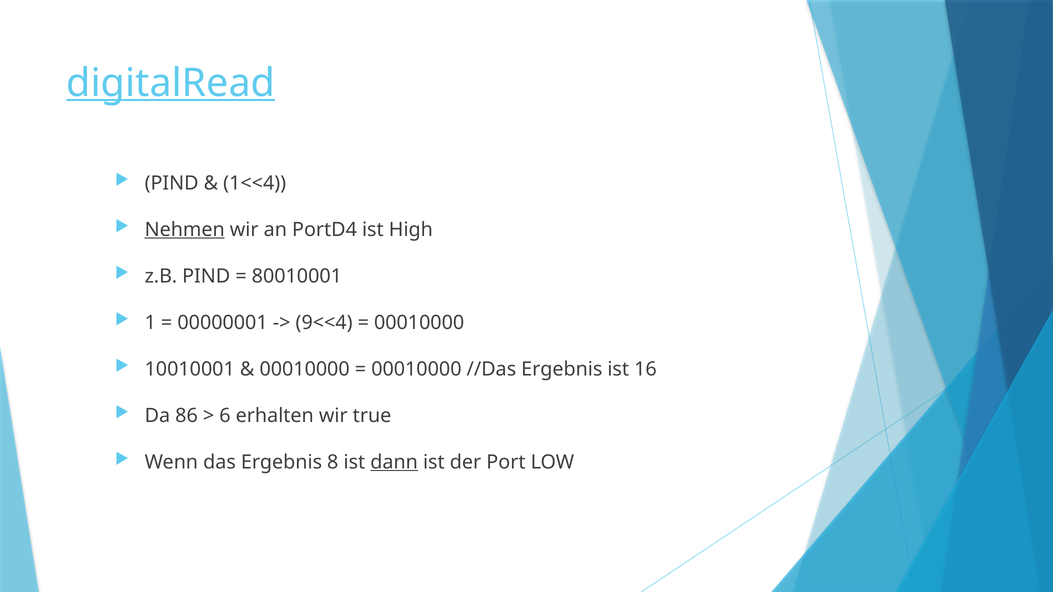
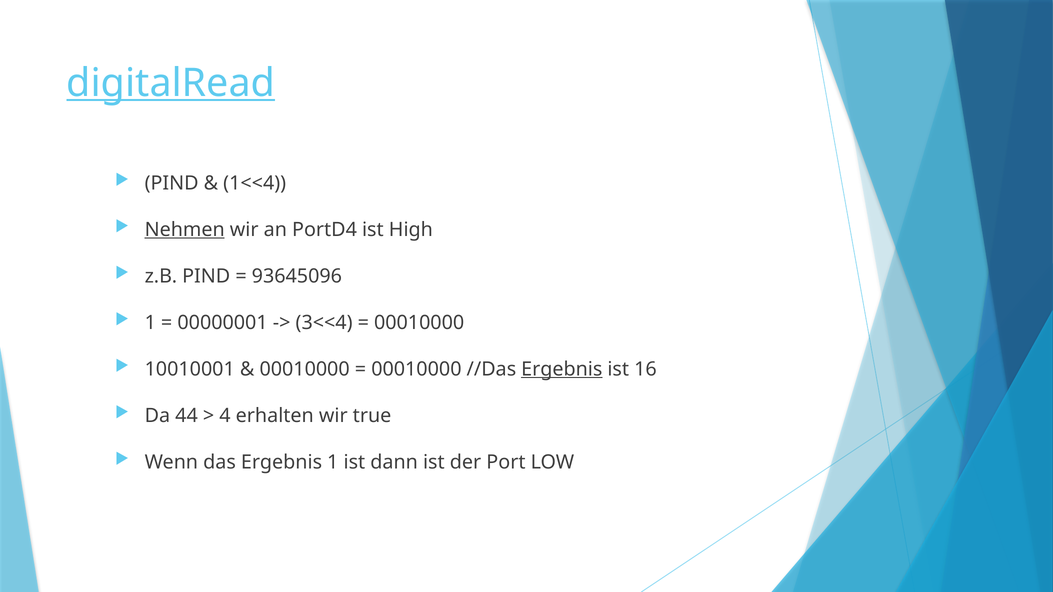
80010001: 80010001 -> 93645096 (297, 276)
9<<4: 9<<4 -> 3<<4 (324, 323)
Ergebnis underline: none -> present (562, 369)
86: 86 -> 44 (187, 416)
6: 6 -> 4 (225, 416)
Ergebnis 8: 8 -> 1 (333, 462)
dann underline: present -> none (394, 462)
